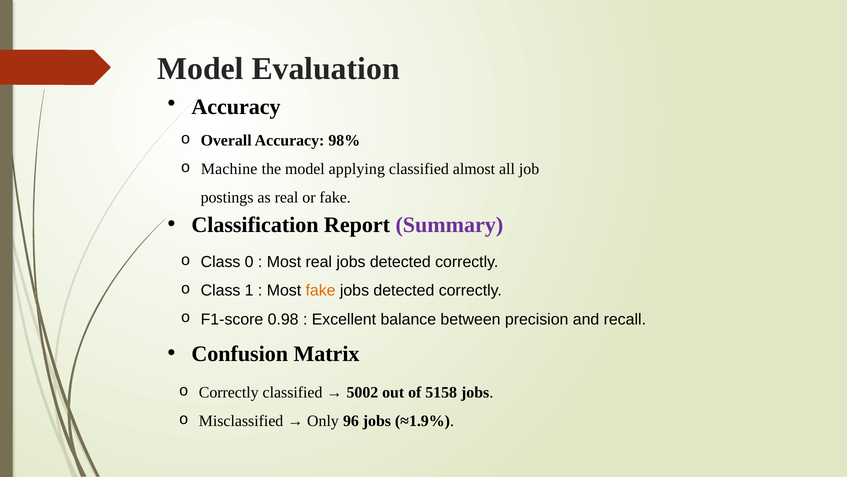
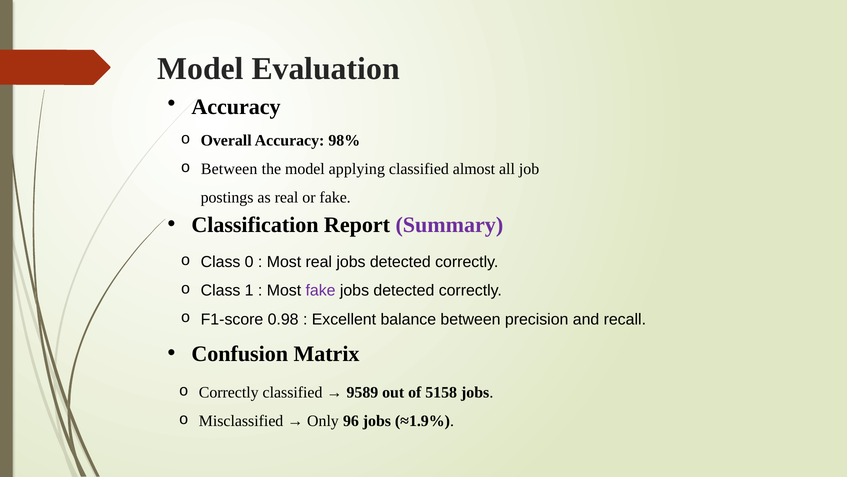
Machine: Machine -> Between (229, 169)
fake colour: orange -> purple (321, 290)
5002: 5002 -> 9589 (362, 392)
